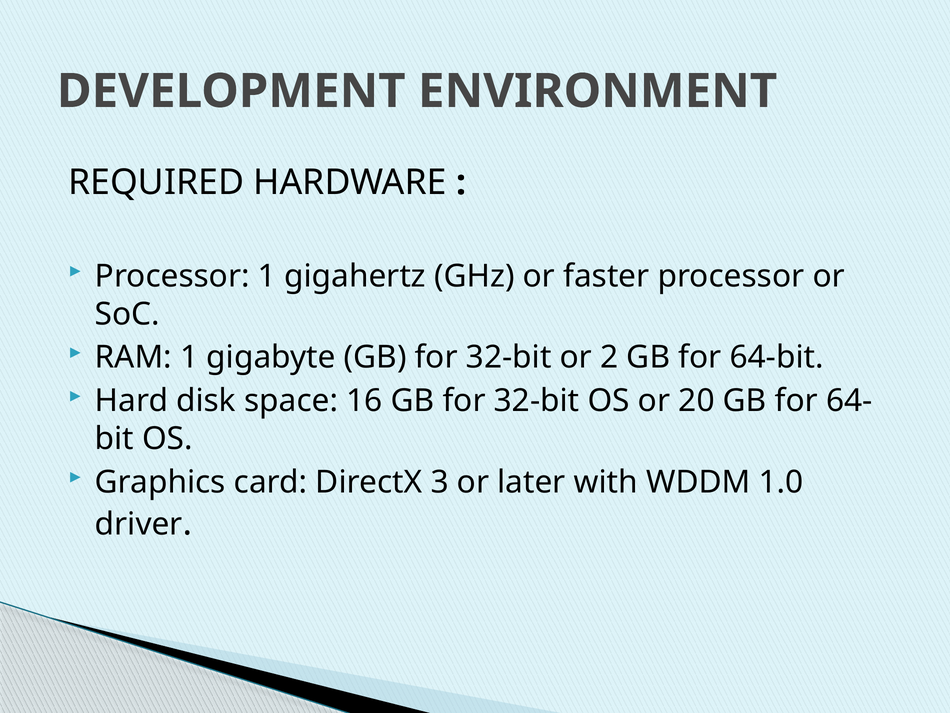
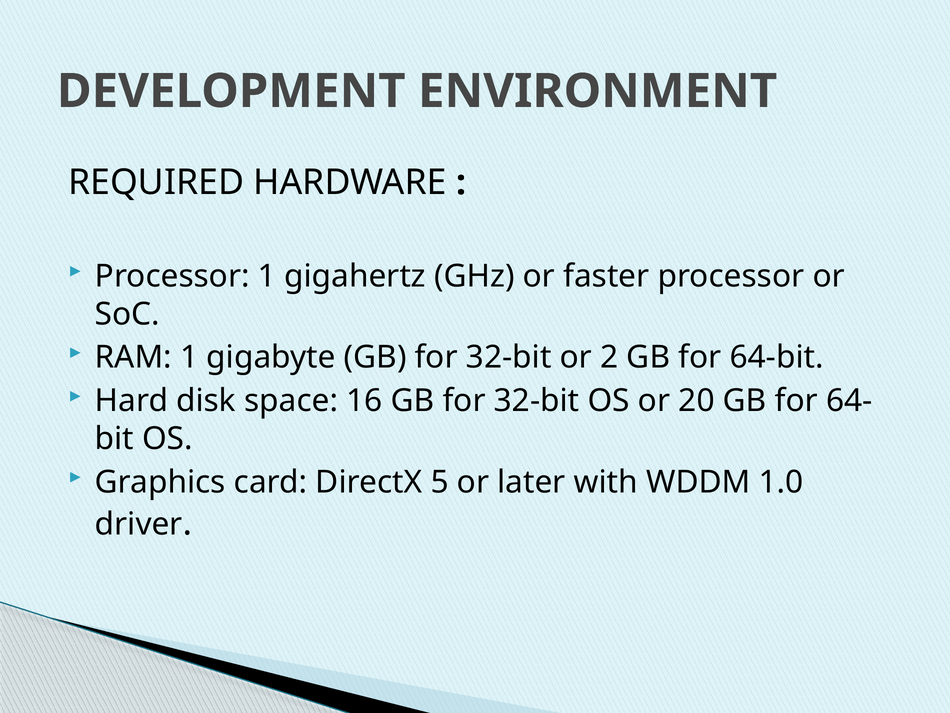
3: 3 -> 5 (440, 482)
